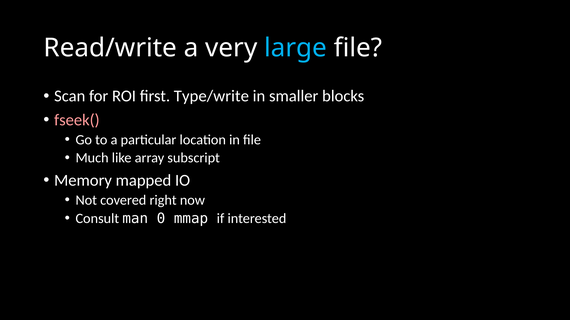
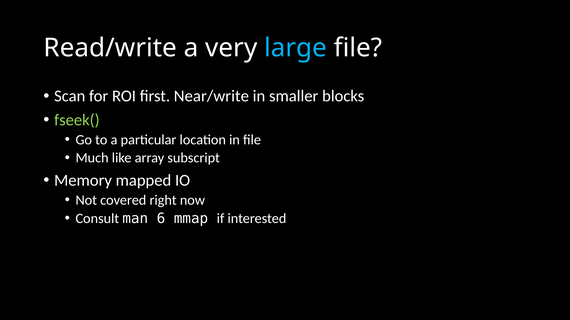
Type/write: Type/write -> Near/write (211, 96)
fseek( colour: pink -> light green (77, 120)
0: 0 -> 6 (161, 219)
